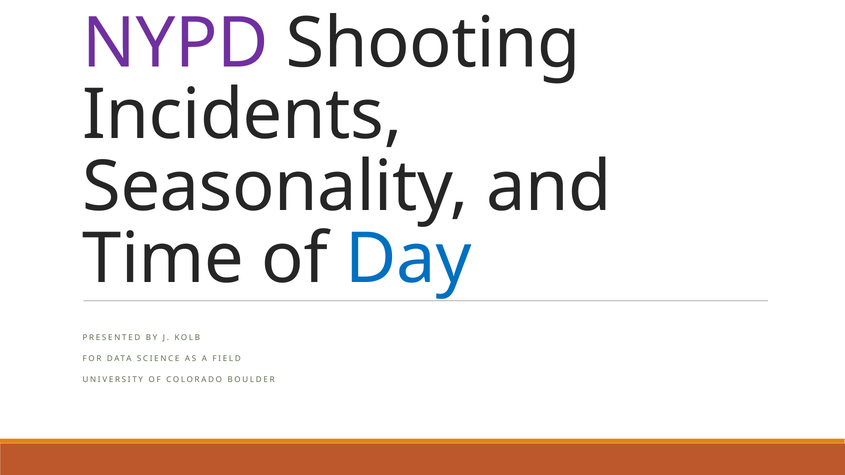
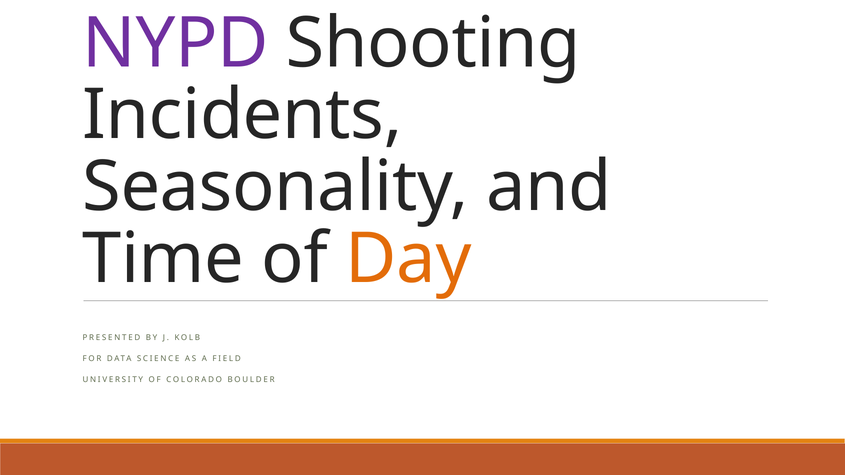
Day colour: blue -> orange (408, 259)
